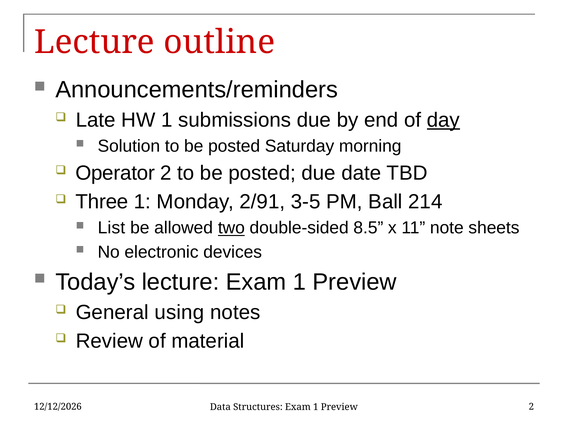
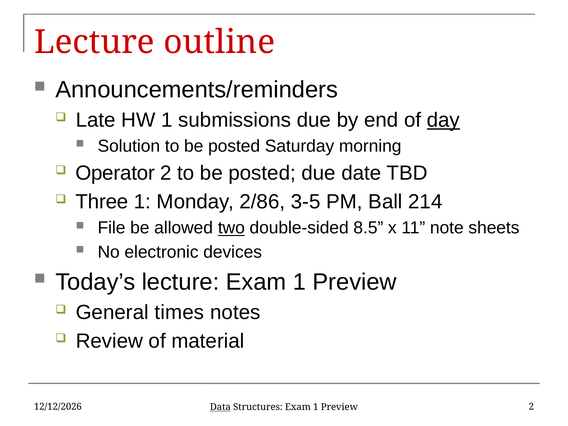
2/91: 2/91 -> 2/86 (262, 202)
List: List -> File (112, 228)
using: using -> times (179, 312)
Data underline: none -> present (220, 407)
